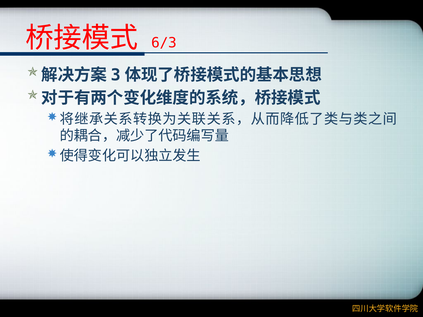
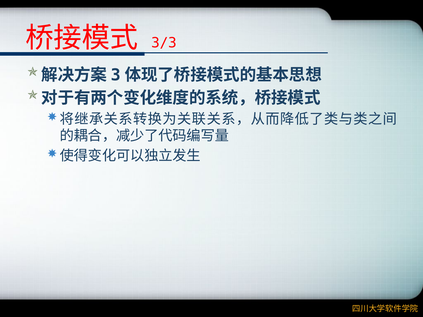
6/3: 6/3 -> 3/3 (164, 43)
